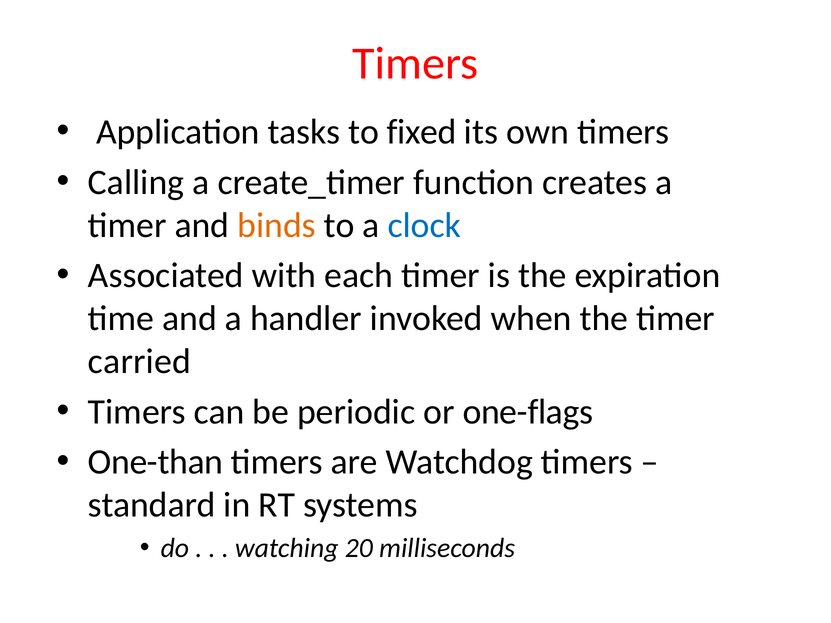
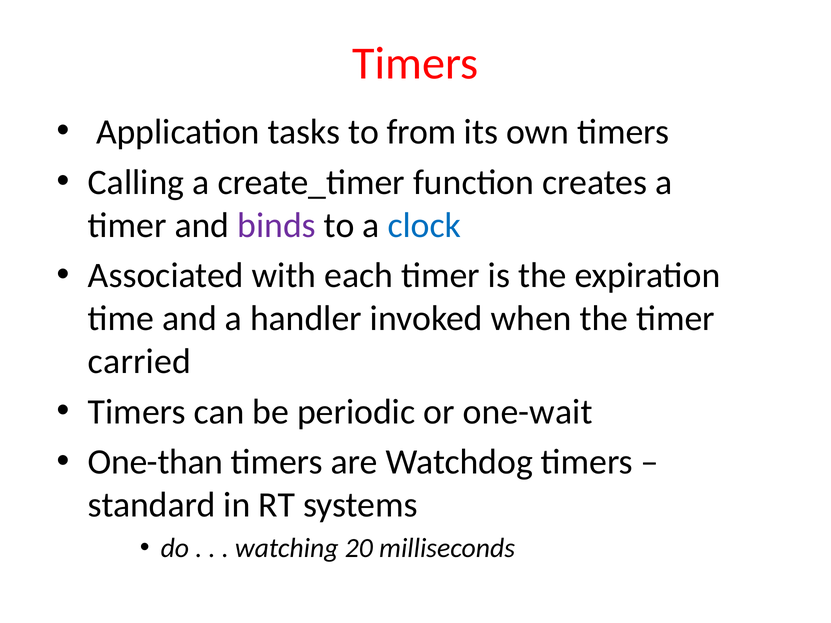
fixed: fixed -> from (422, 132)
binds colour: orange -> purple (277, 225)
one-flags: one-flags -> one-wait (528, 412)
